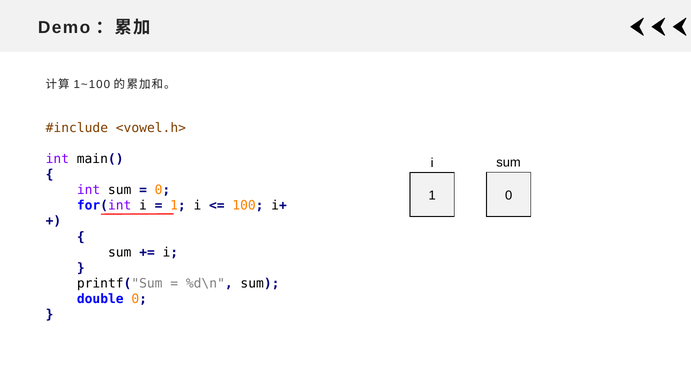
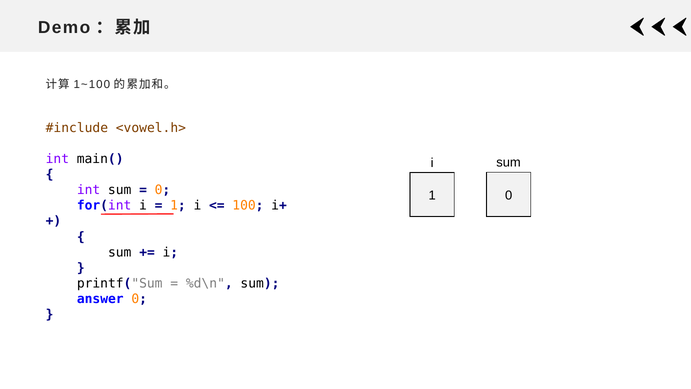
double: double -> answer (100, 299)
